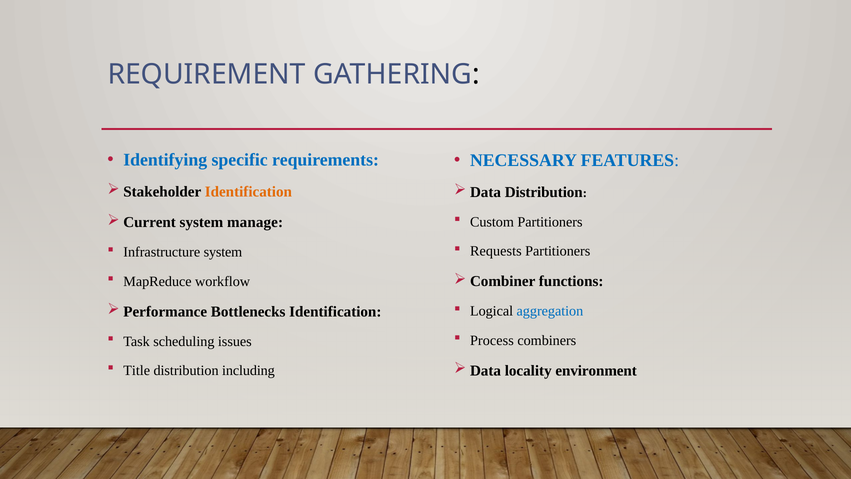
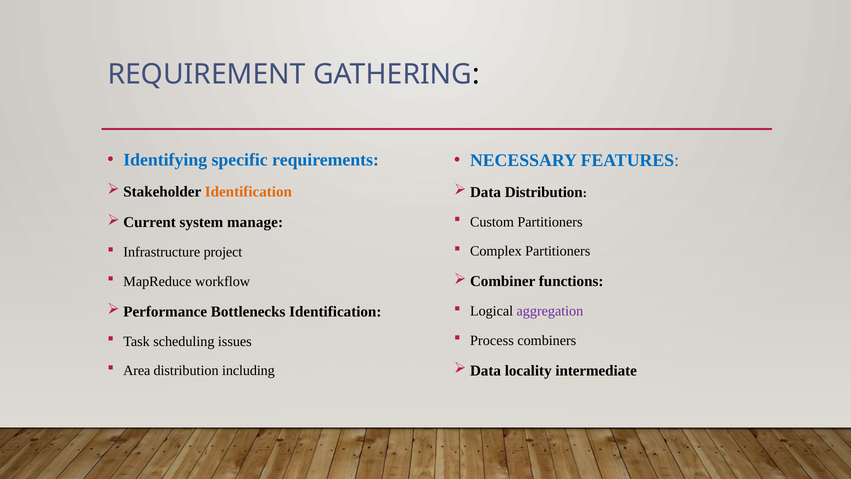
Requests: Requests -> Complex (496, 251)
Infrastructure system: system -> project (223, 252)
aggregation colour: blue -> purple (550, 311)
environment: environment -> intermediate (596, 370)
Title: Title -> Area (137, 370)
